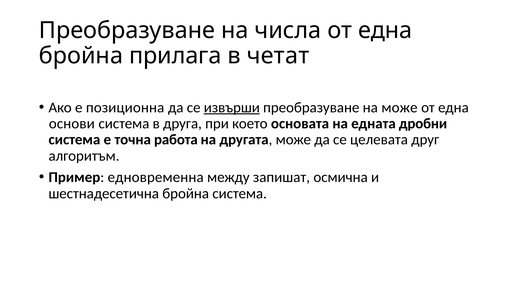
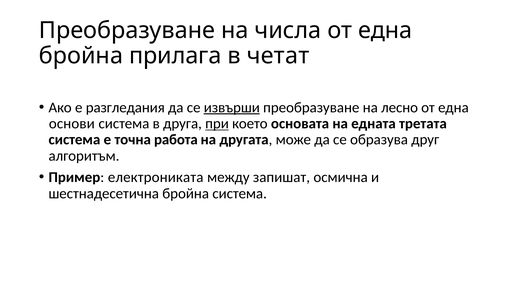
позиционна: позиционна -> разгледания (125, 107)
на може: може -> лесно (400, 107)
при underline: none -> present (217, 123)
дробни: дробни -> третата (423, 123)
целевата: целевата -> образува (379, 139)
едновременна: едновременна -> електрониката (156, 177)
